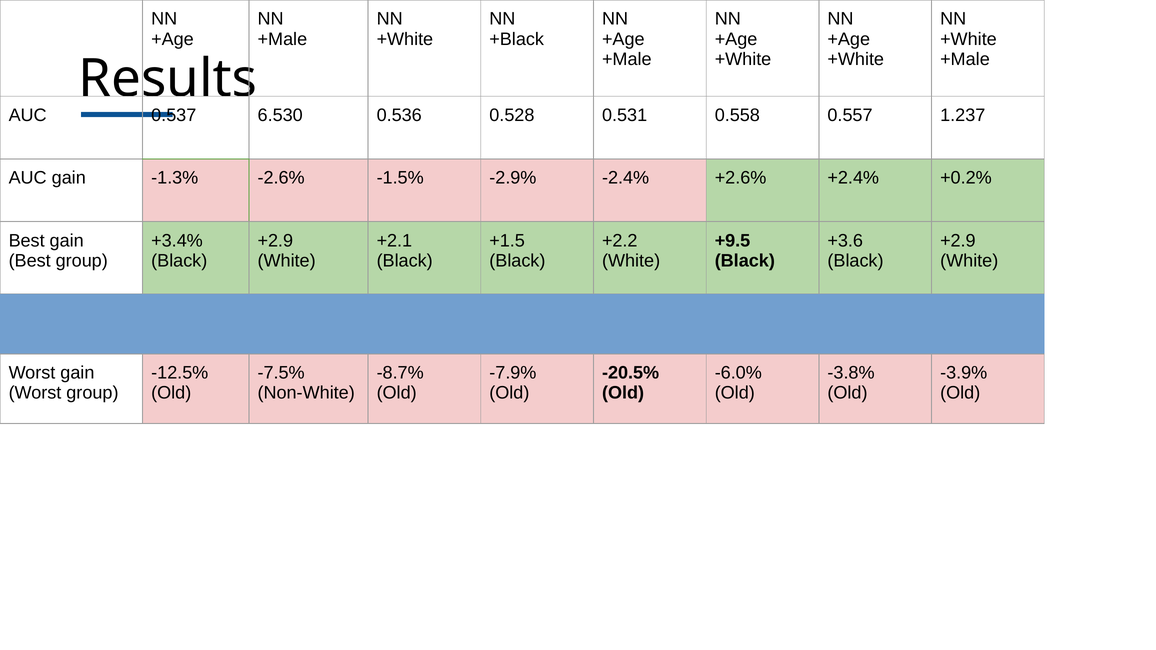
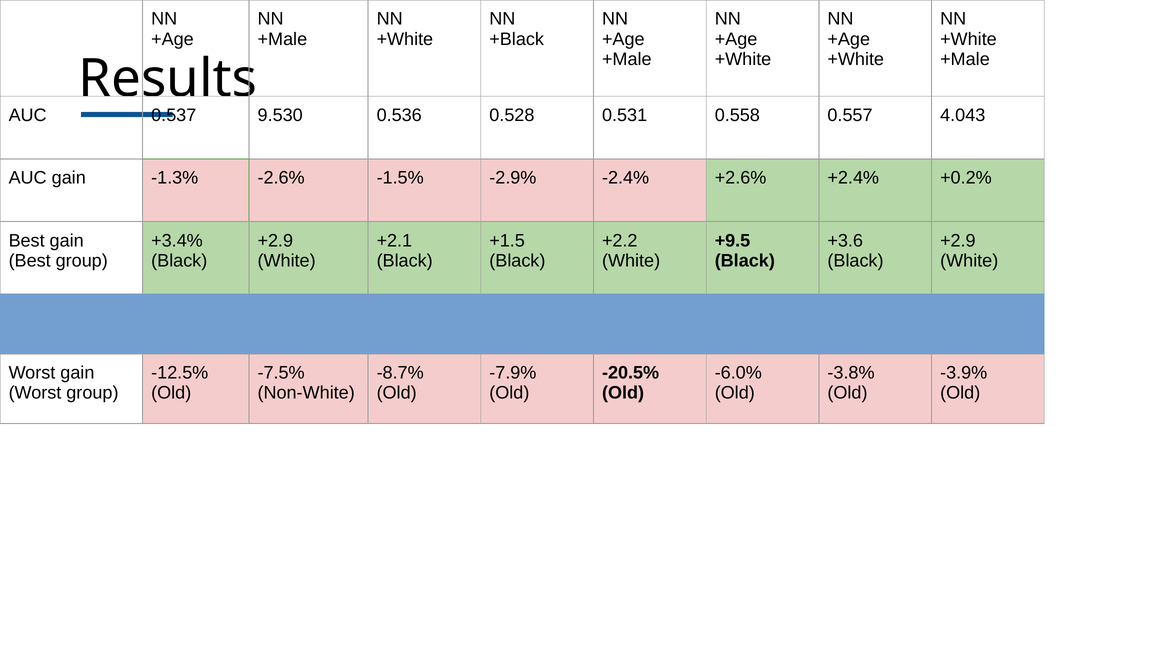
6.530: 6.530 -> 9.530 (280, 115)
1.237: 1.237 -> 4.043 (963, 115)
